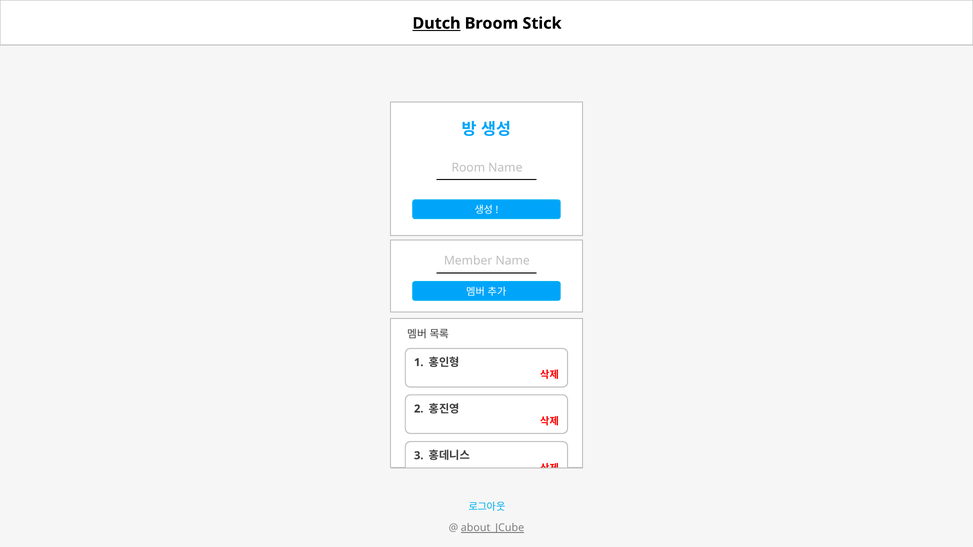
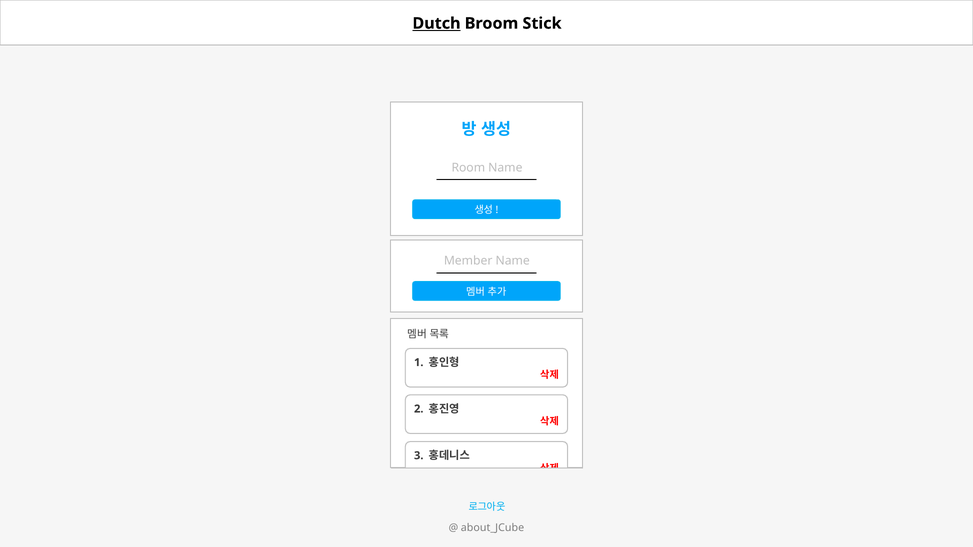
about_JCube underline: present -> none (492, 528)
